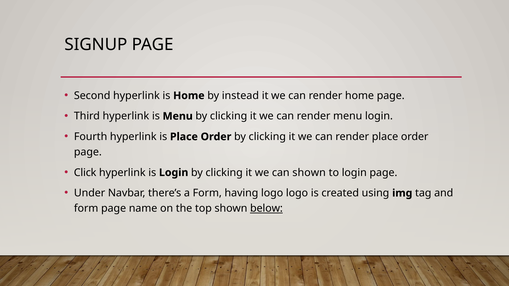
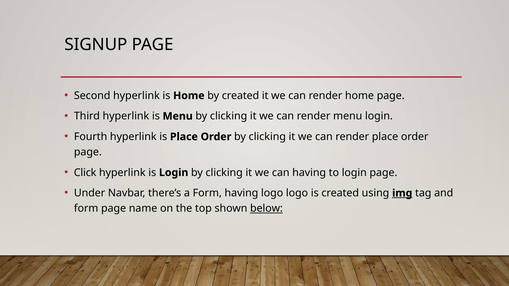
by instead: instead -> created (240, 96)
can shown: shown -> having (309, 173)
img underline: none -> present (402, 193)
